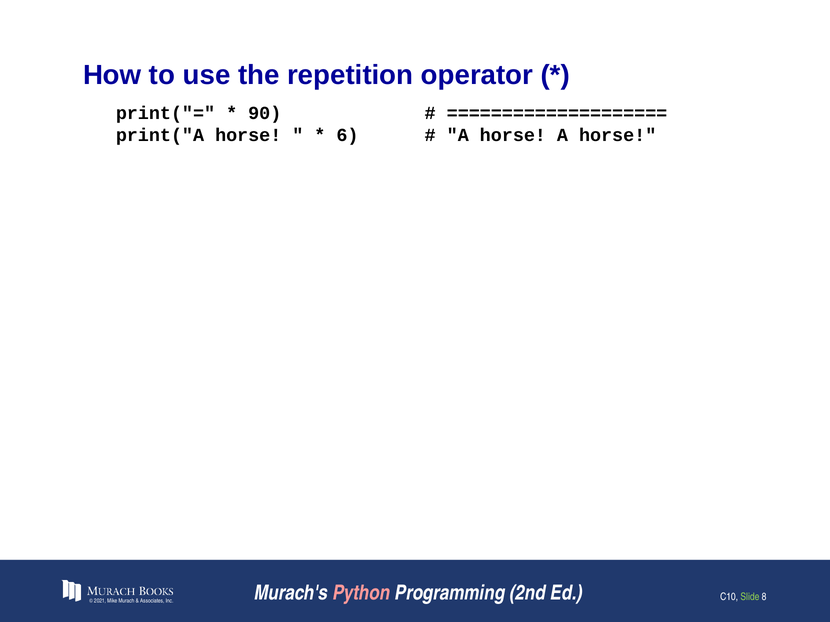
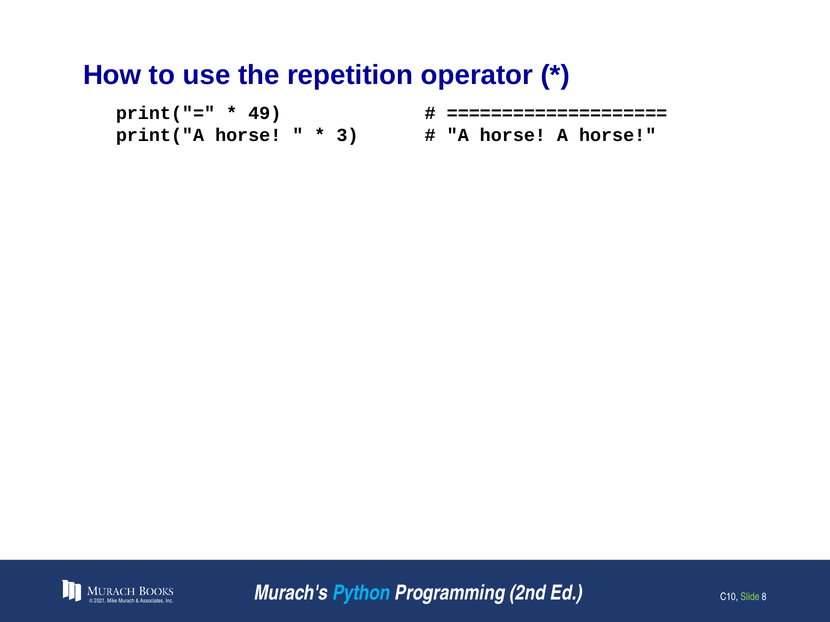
90: 90 -> 49 (265, 113)
6: 6 -> 3 (347, 135)
Python colour: pink -> light blue (361, 593)
